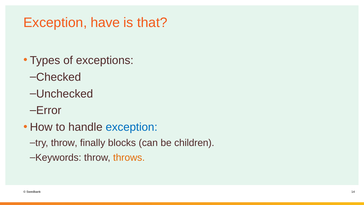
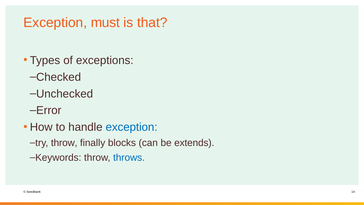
have: have -> must (105, 23)
children: children -> extends (194, 143)
throws colour: orange -> blue (129, 158)
